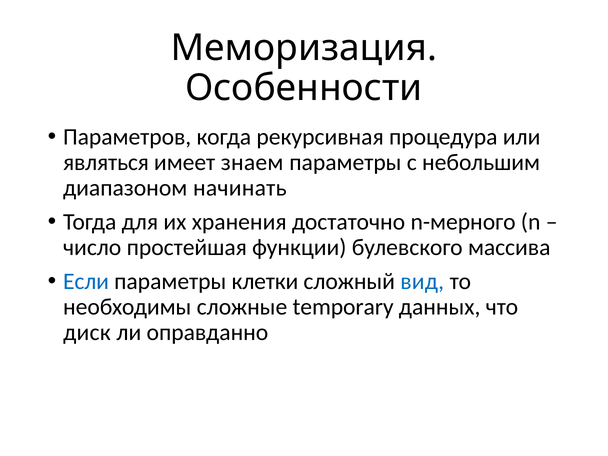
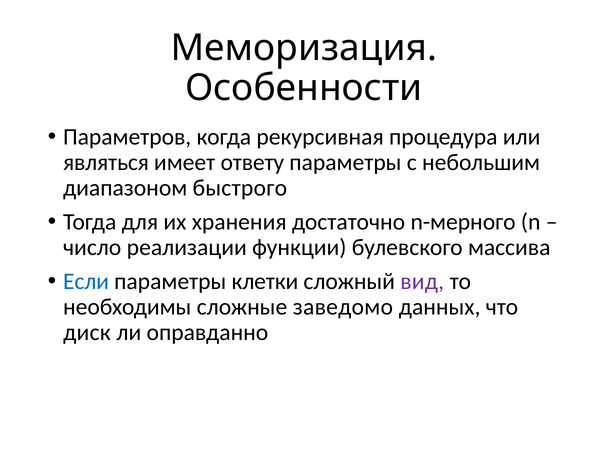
знаем: знаем -> ответу (252, 163)
начинать: начинать -> быстрого (240, 188)
простейшая: простейшая -> реализации (187, 247)
вид colour: blue -> purple (422, 281)
temporary: temporary -> заведомо (343, 307)
